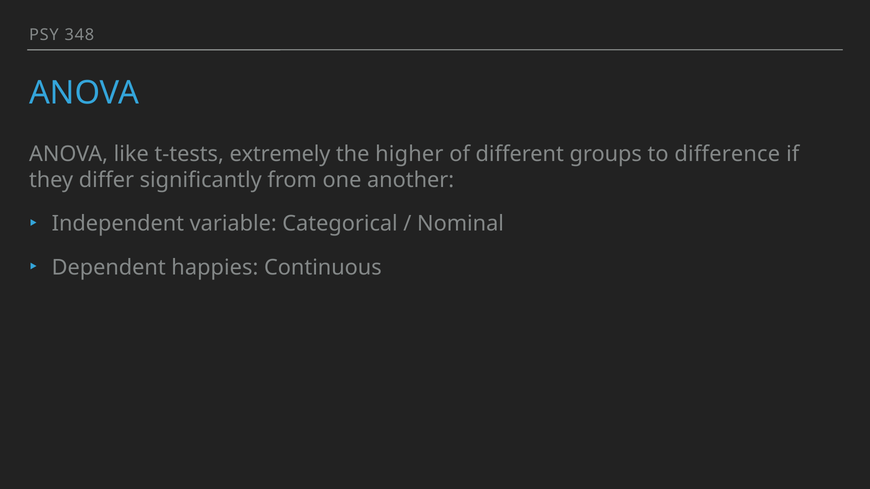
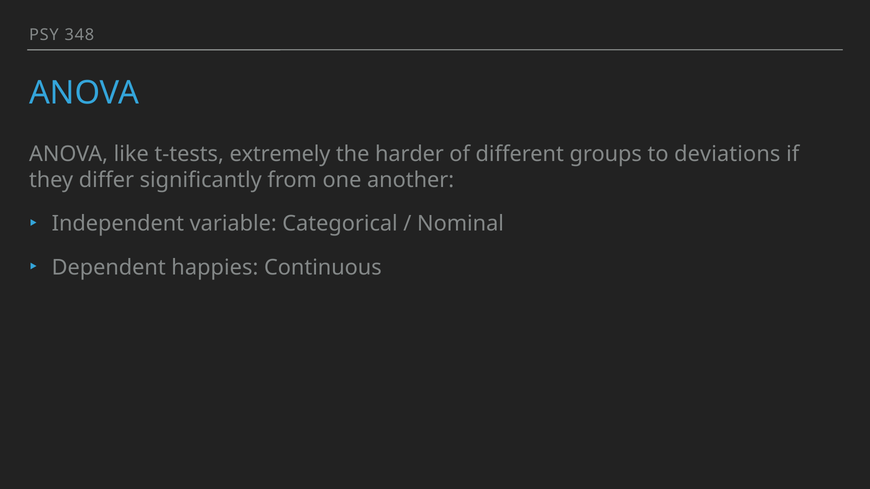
higher: higher -> harder (409, 154)
difference: difference -> deviations (727, 154)
